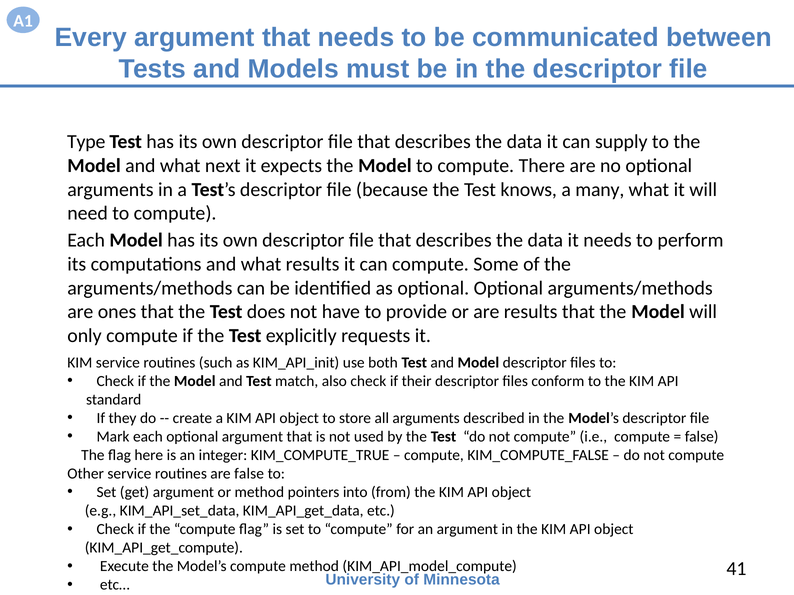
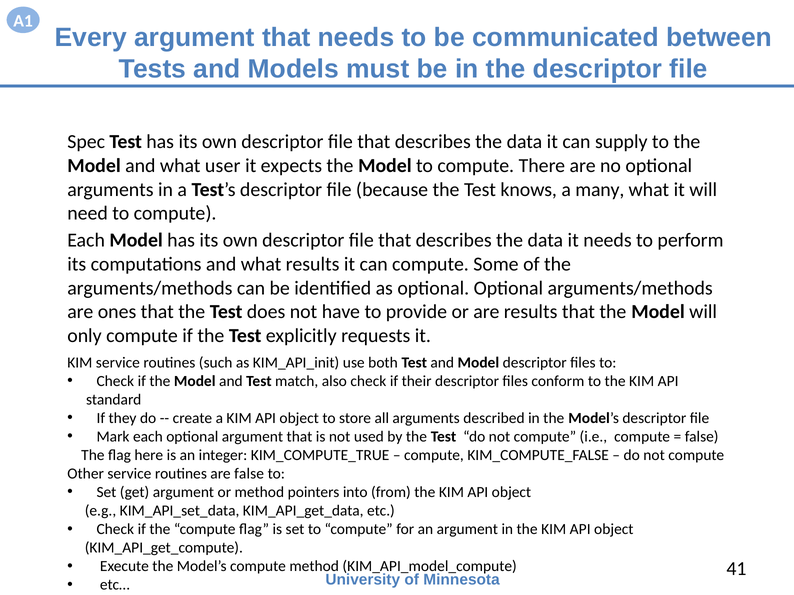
Type: Type -> Spec (86, 142)
next: next -> user (223, 166)
